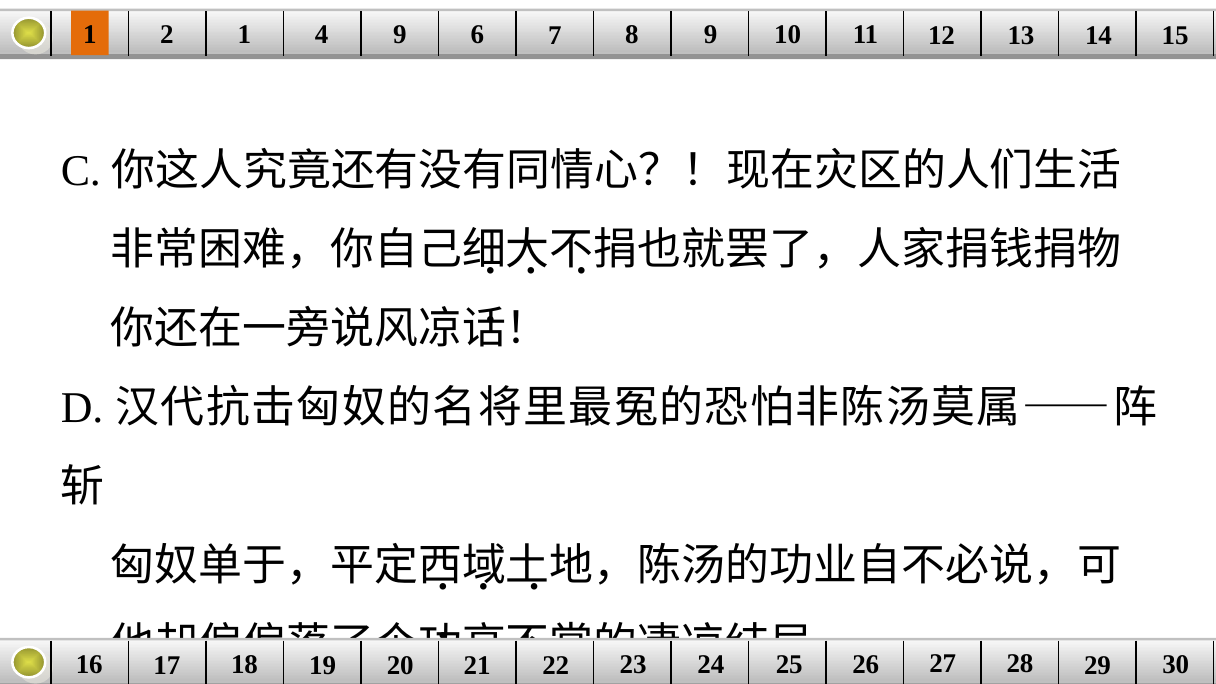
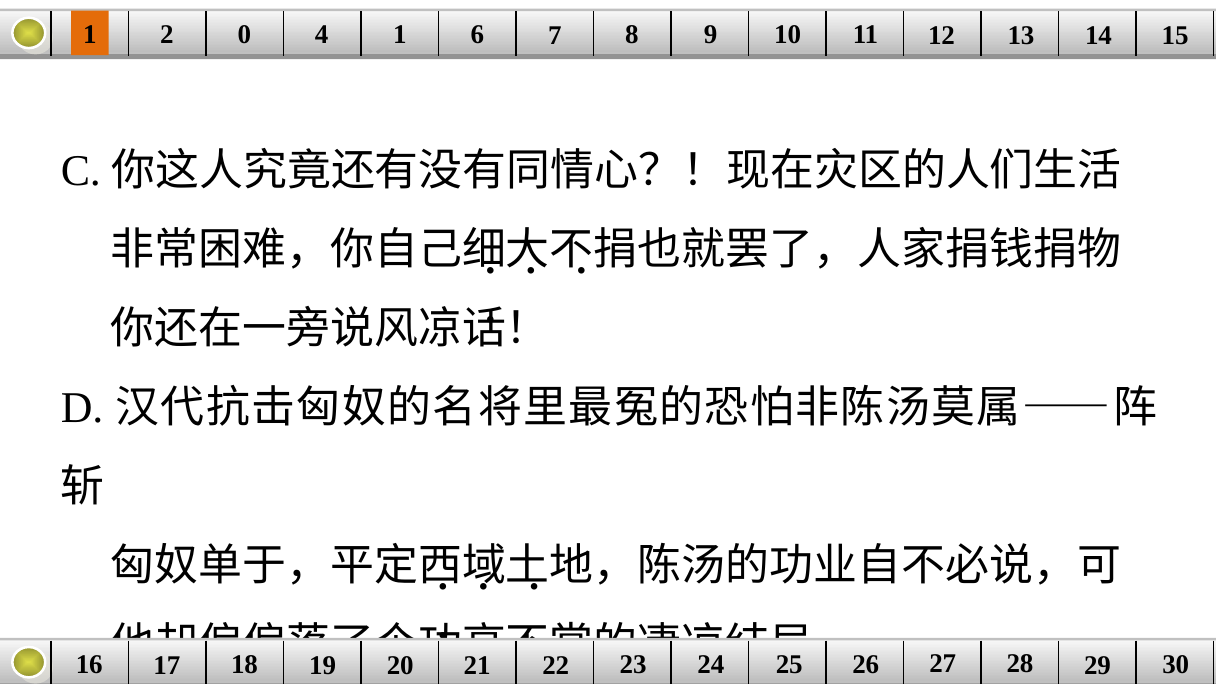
2 1: 1 -> 0 (244, 35)
4 9: 9 -> 1 (400, 35)
